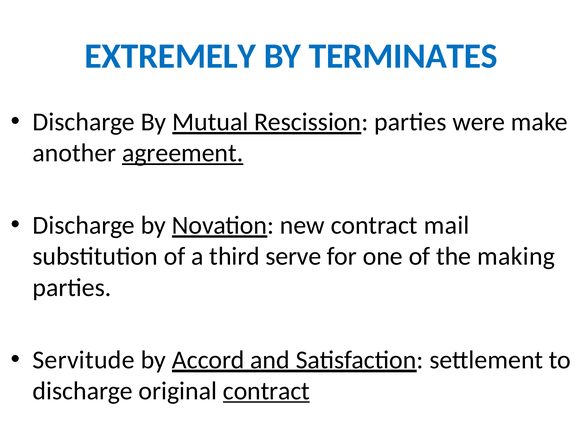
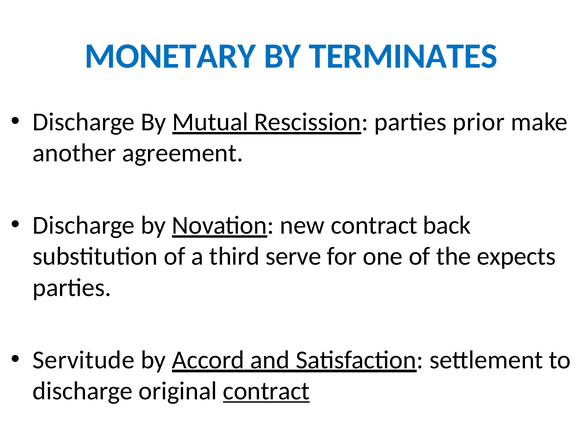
EXTREMELY: EXTREMELY -> MONETARY (170, 56)
were: were -> prior (479, 122)
agreement underline: present -> none (183, 153)
mail: mail -> back (447, 226)
making: making -> expects (516, 257)
